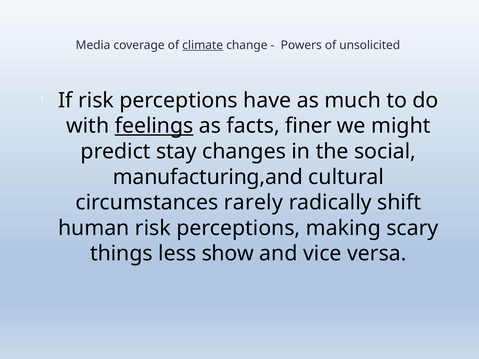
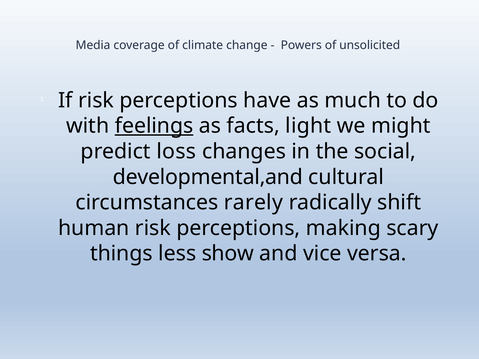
climate underline: present -> none (203, 45)
finer: finer -> light (308, 126)
stay: stay -> loss (176, 152)
manufacturing,and: manufacturing,and -> developmental,and (208, 177)
